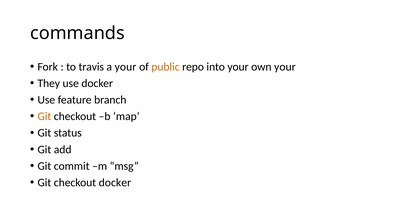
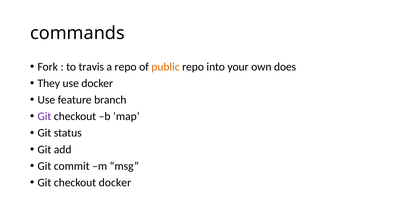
a your: your -> repo (126, 67)
own your: your -> does (285, 67)
Git colour: orange -> purple (44, 116)
